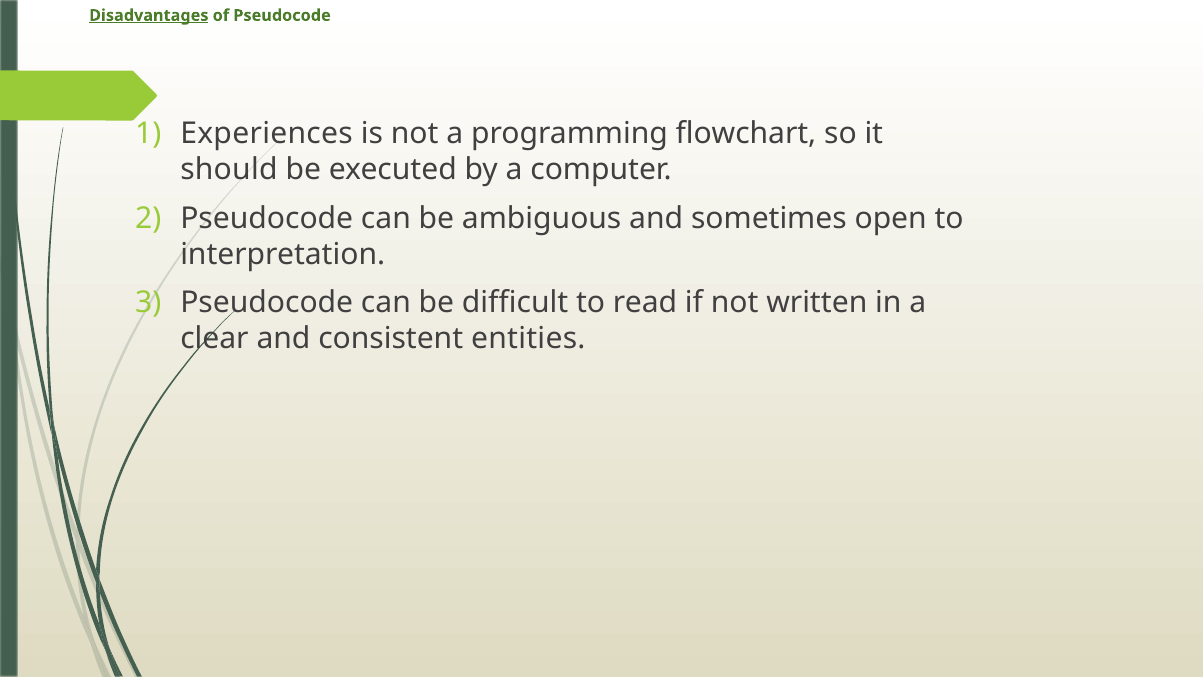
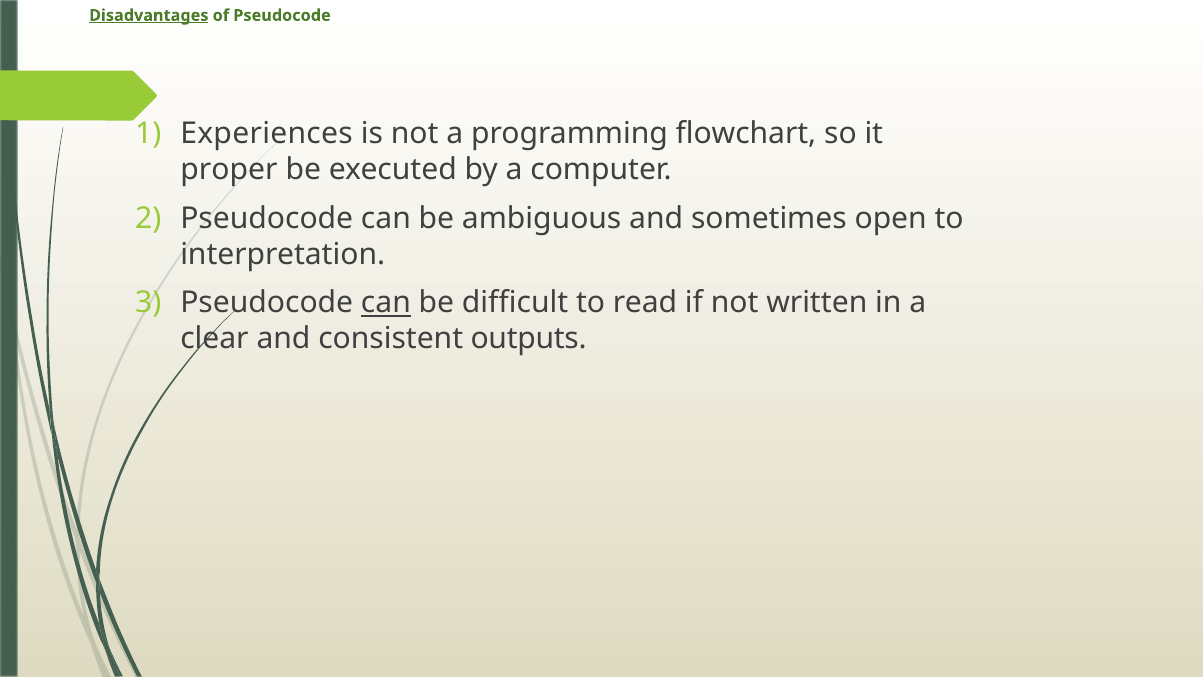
should: should -> proper (229, 169)
can underline: none -> present (386, 303)
entities: entities -> outputs (529, 339)
